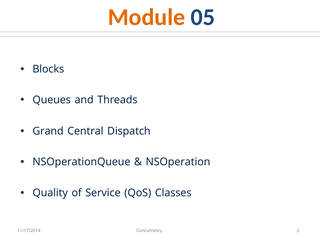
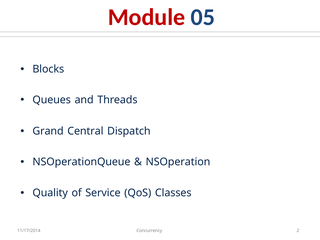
Module colour: orange -> red (147, 17)
